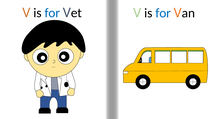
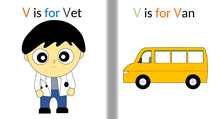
for colour: blue -> orange (163, 13)
